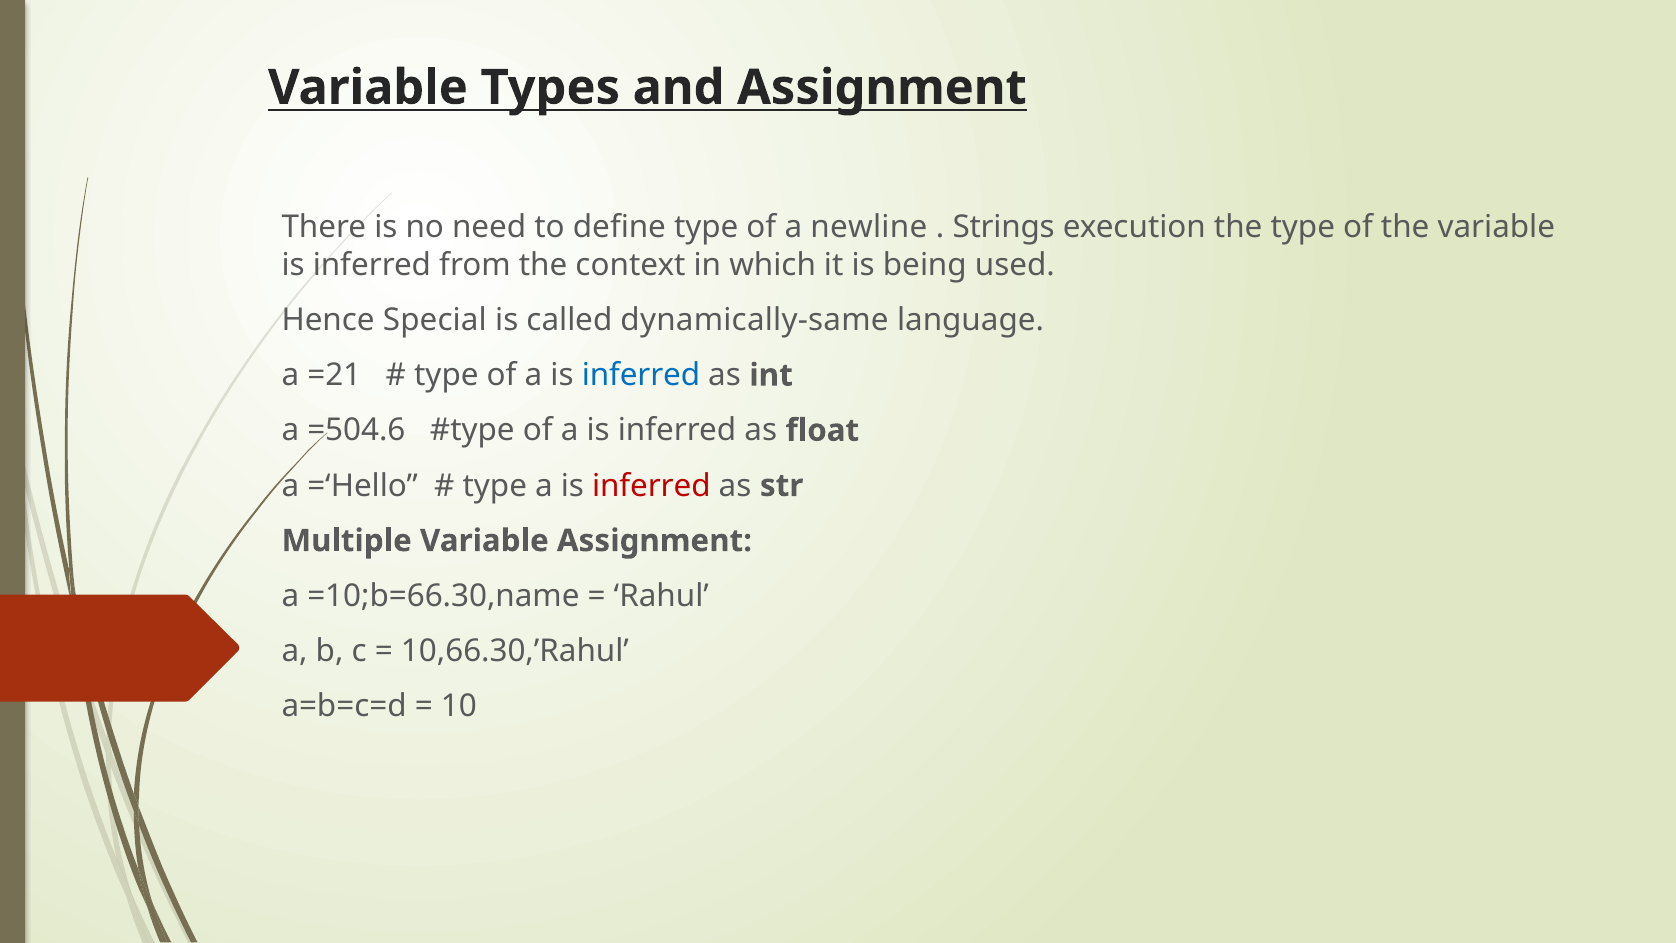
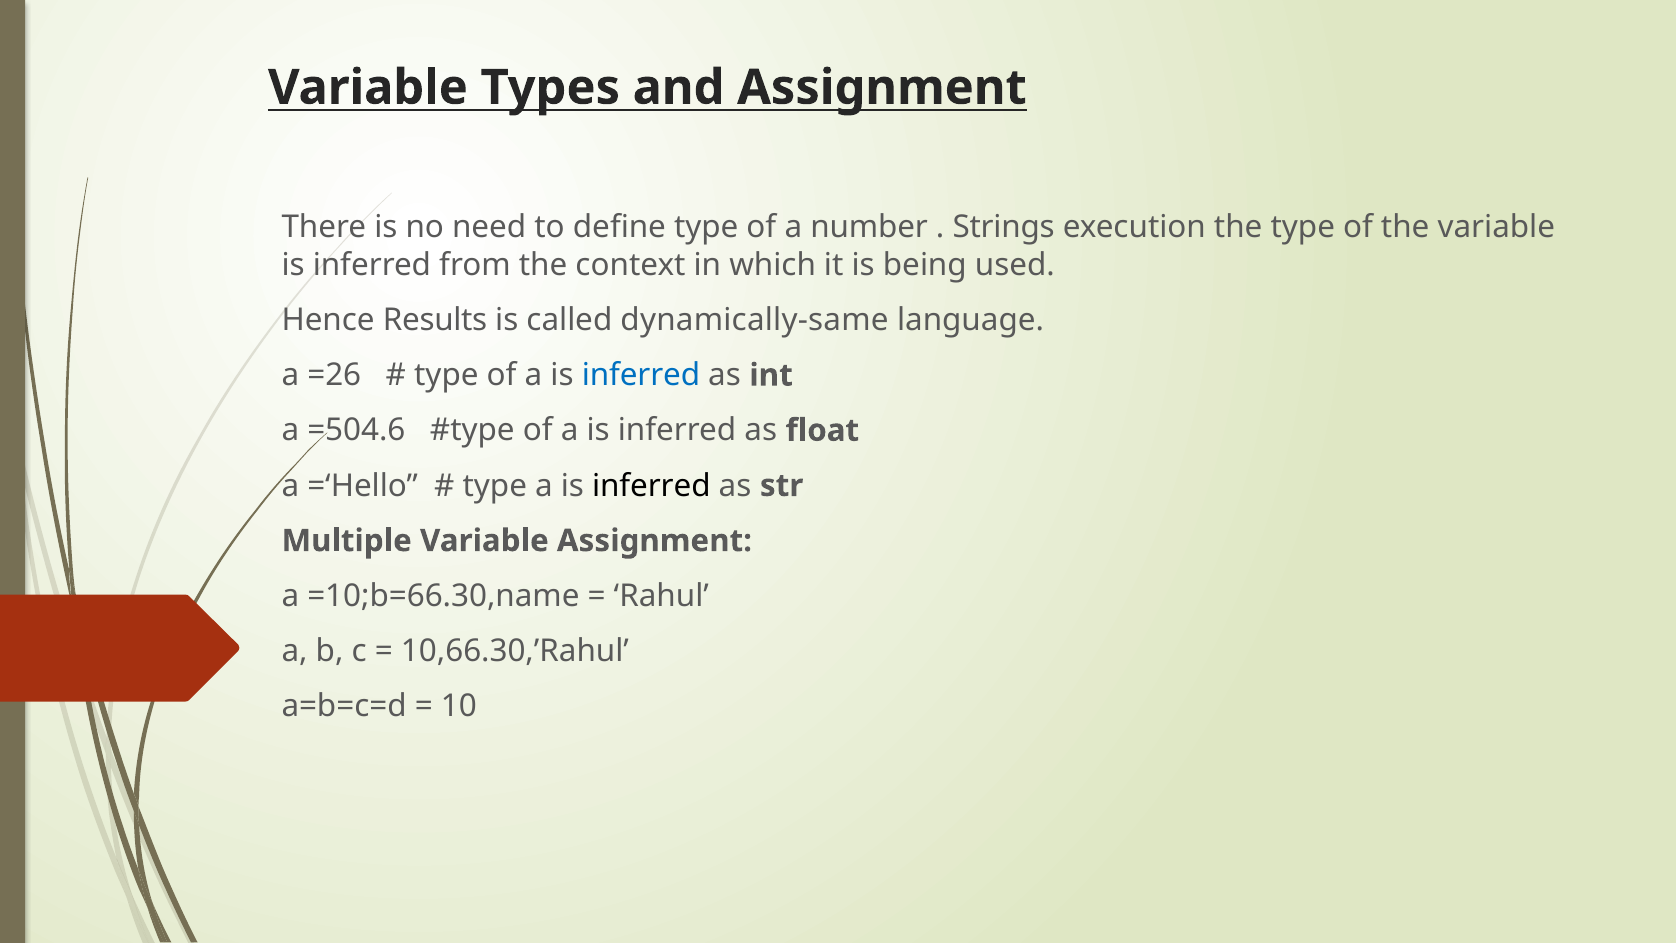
newline: newline -> number (869, 227)
Special: Special -> Results (435, 320)
=21: =21 -> =26 (334, 375)
inferred colour: red -> black (651, 485)
